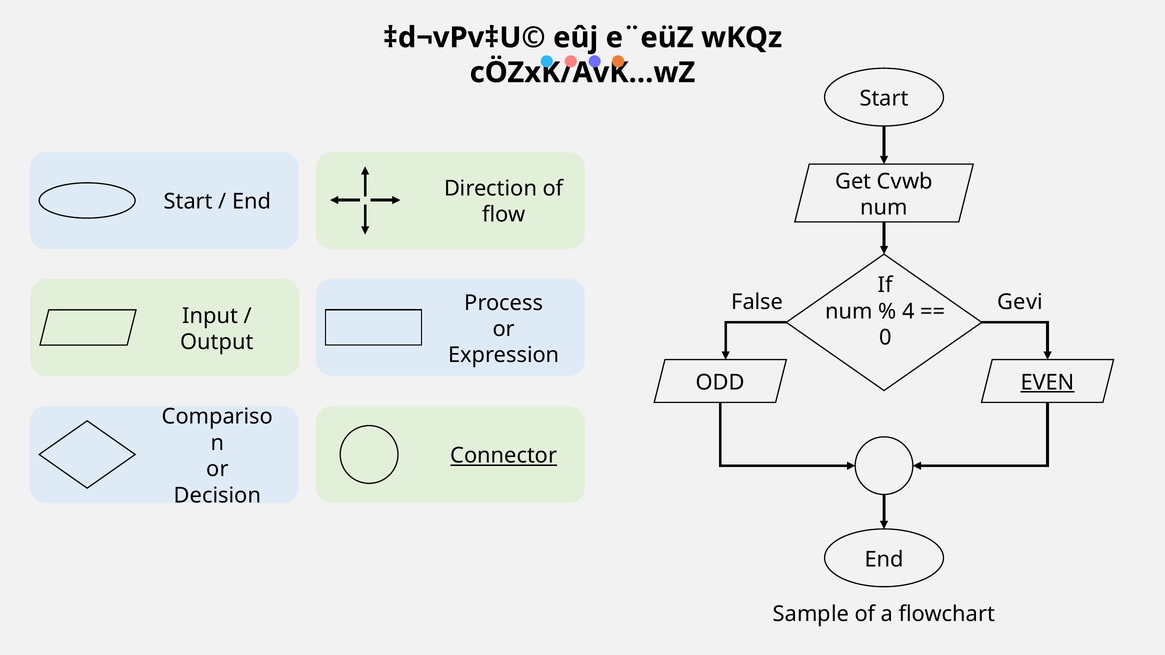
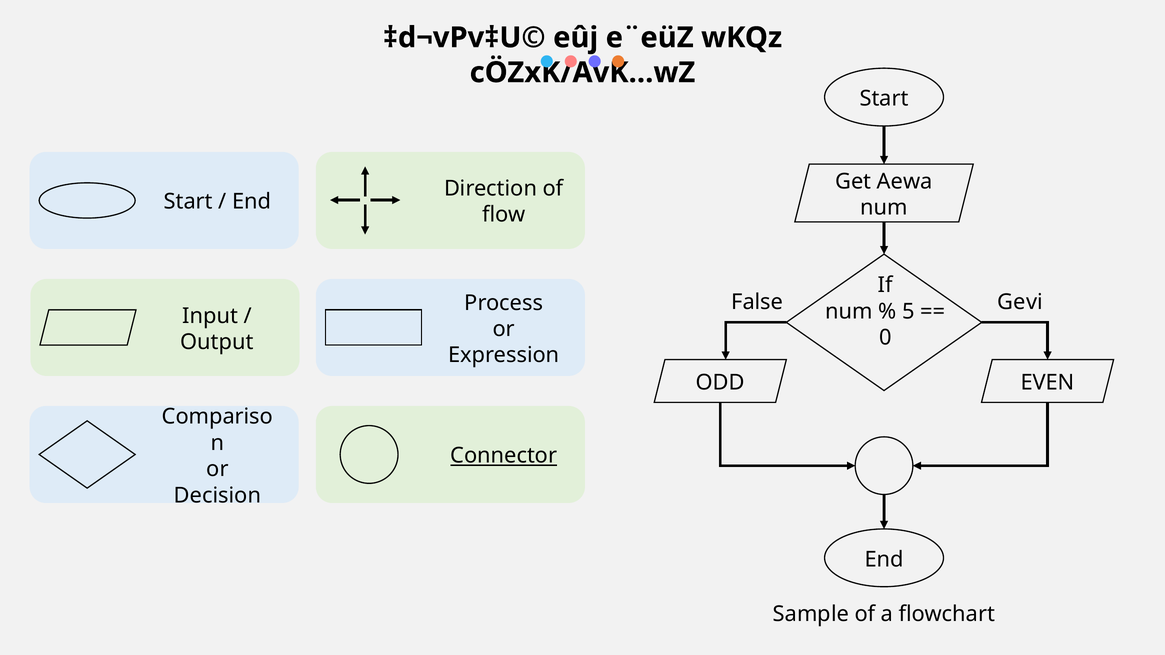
Cvwb: Cvwb -> Aewa (905, 182)
4: 4 -> 5 (909, 312)
EVEN underline: present -> none (1048, 383)
